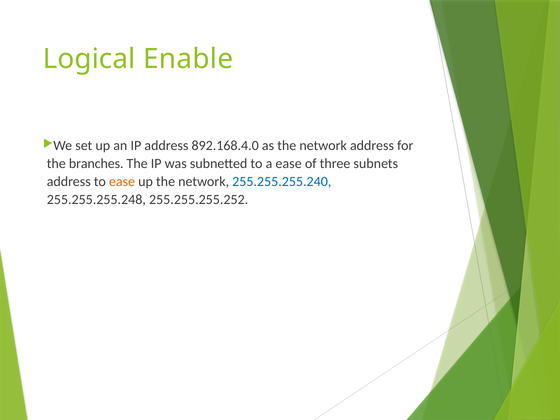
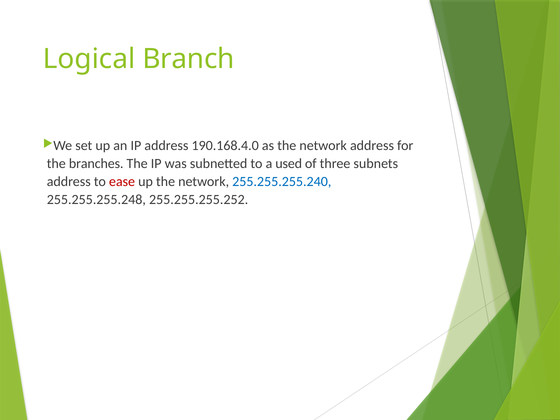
Enable: Enable -> Branch (188, 59)
892.168.4.0: 892.168.4.0 -> 190.168.4.0 (225, 146)
a ease: ease -> used (289, 164)
ease colour: orange -> red (122, 182)
